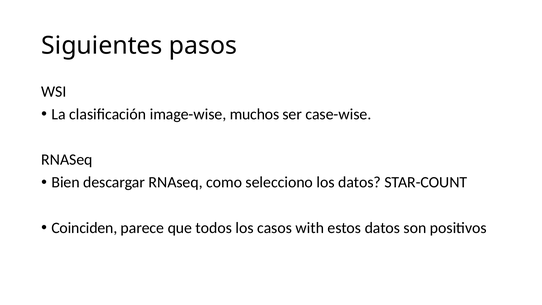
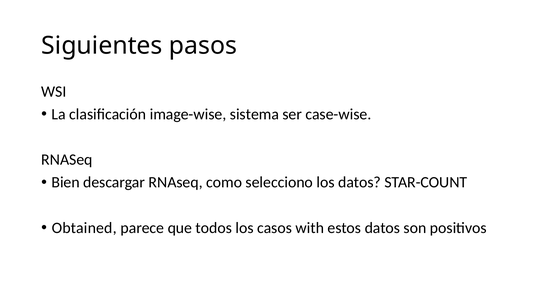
muchos: muchos -> sistema (254, 114)
Coinciden: Coinciden -> Obtained (84, 228)
